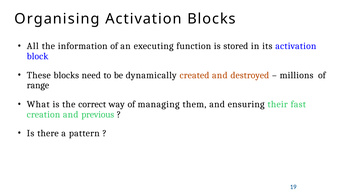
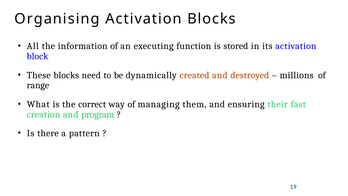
previous: previous -> program (98, 114)
